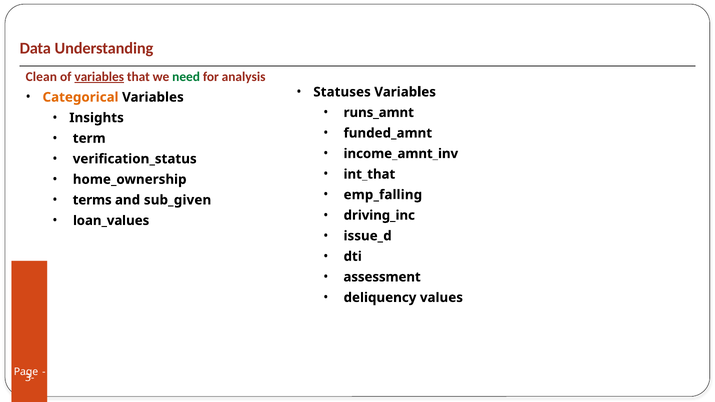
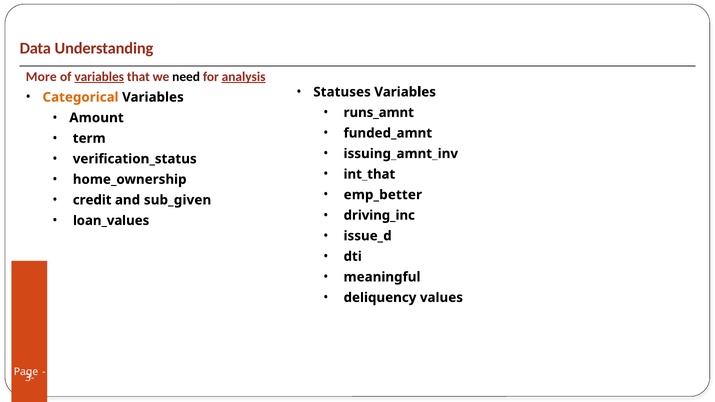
Clean: Clean -> More (41, 77)
need colour: green -> black (186, 77)
analysis underline: none -> present (244, 77)
Insights: Insights -> Amount (97, 118)
income_amnt_inv: income_amnt_inv -> issuing_amnt_inv (401, 154)
emp_falling: emp_falling -> emp_better (383, 195)
terms: terms -> credit (92, 200)
assessment: assessment -> meaningful (382, 277)
